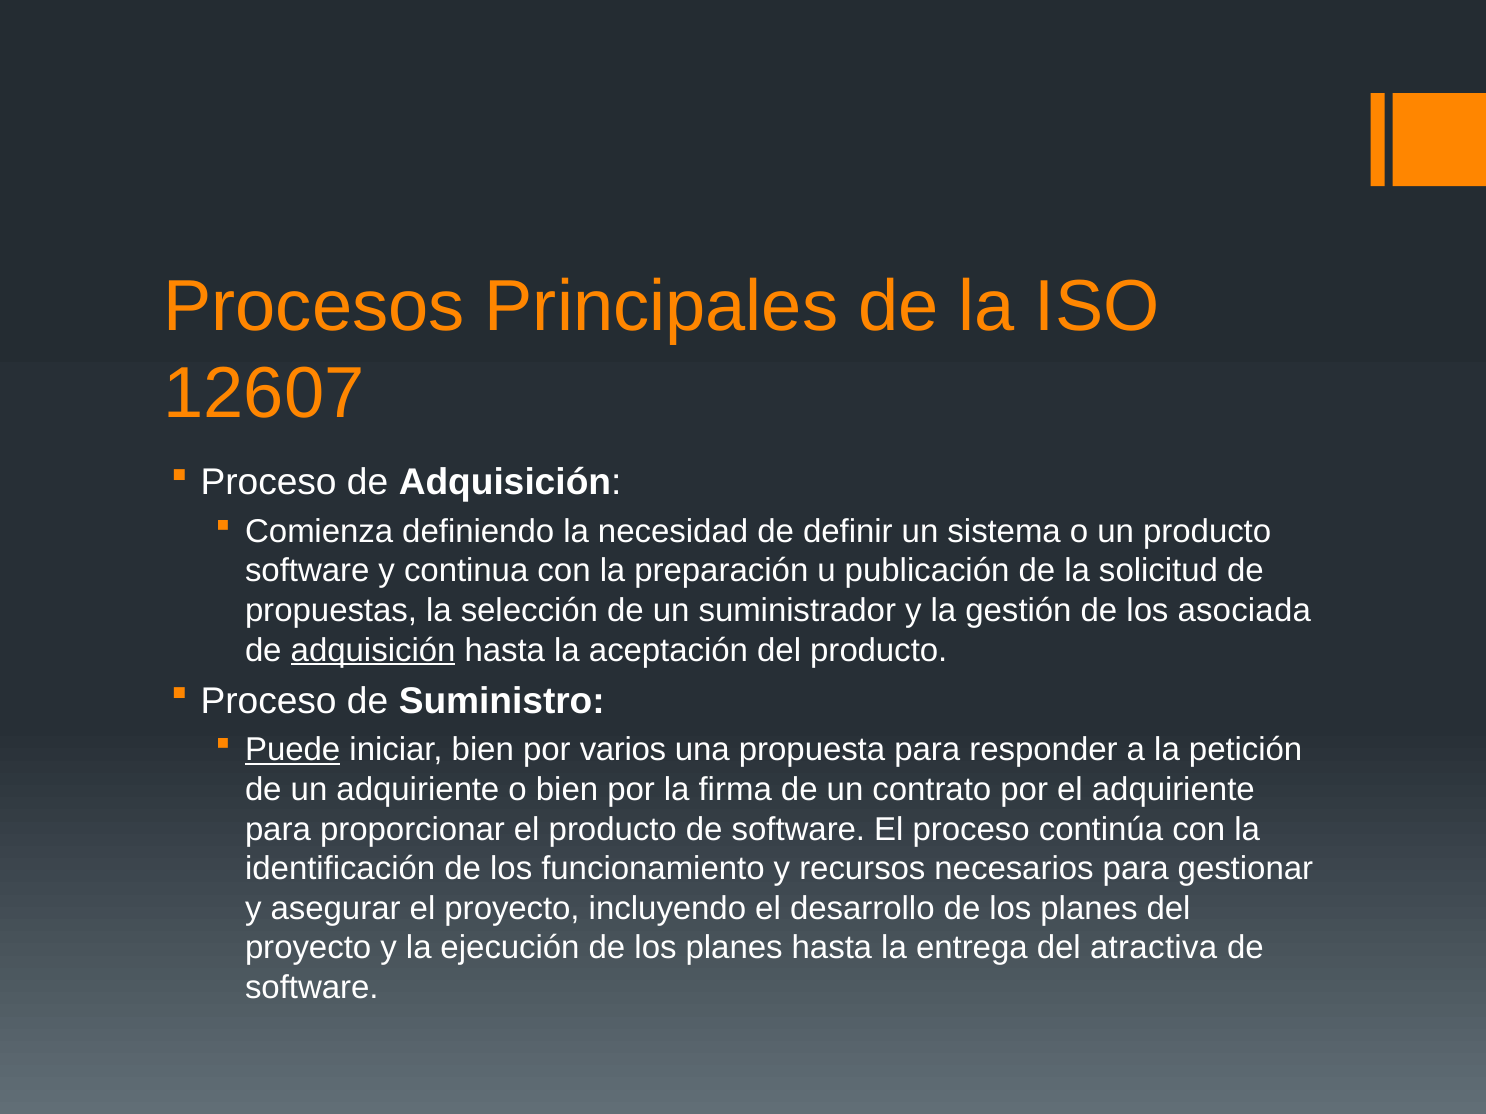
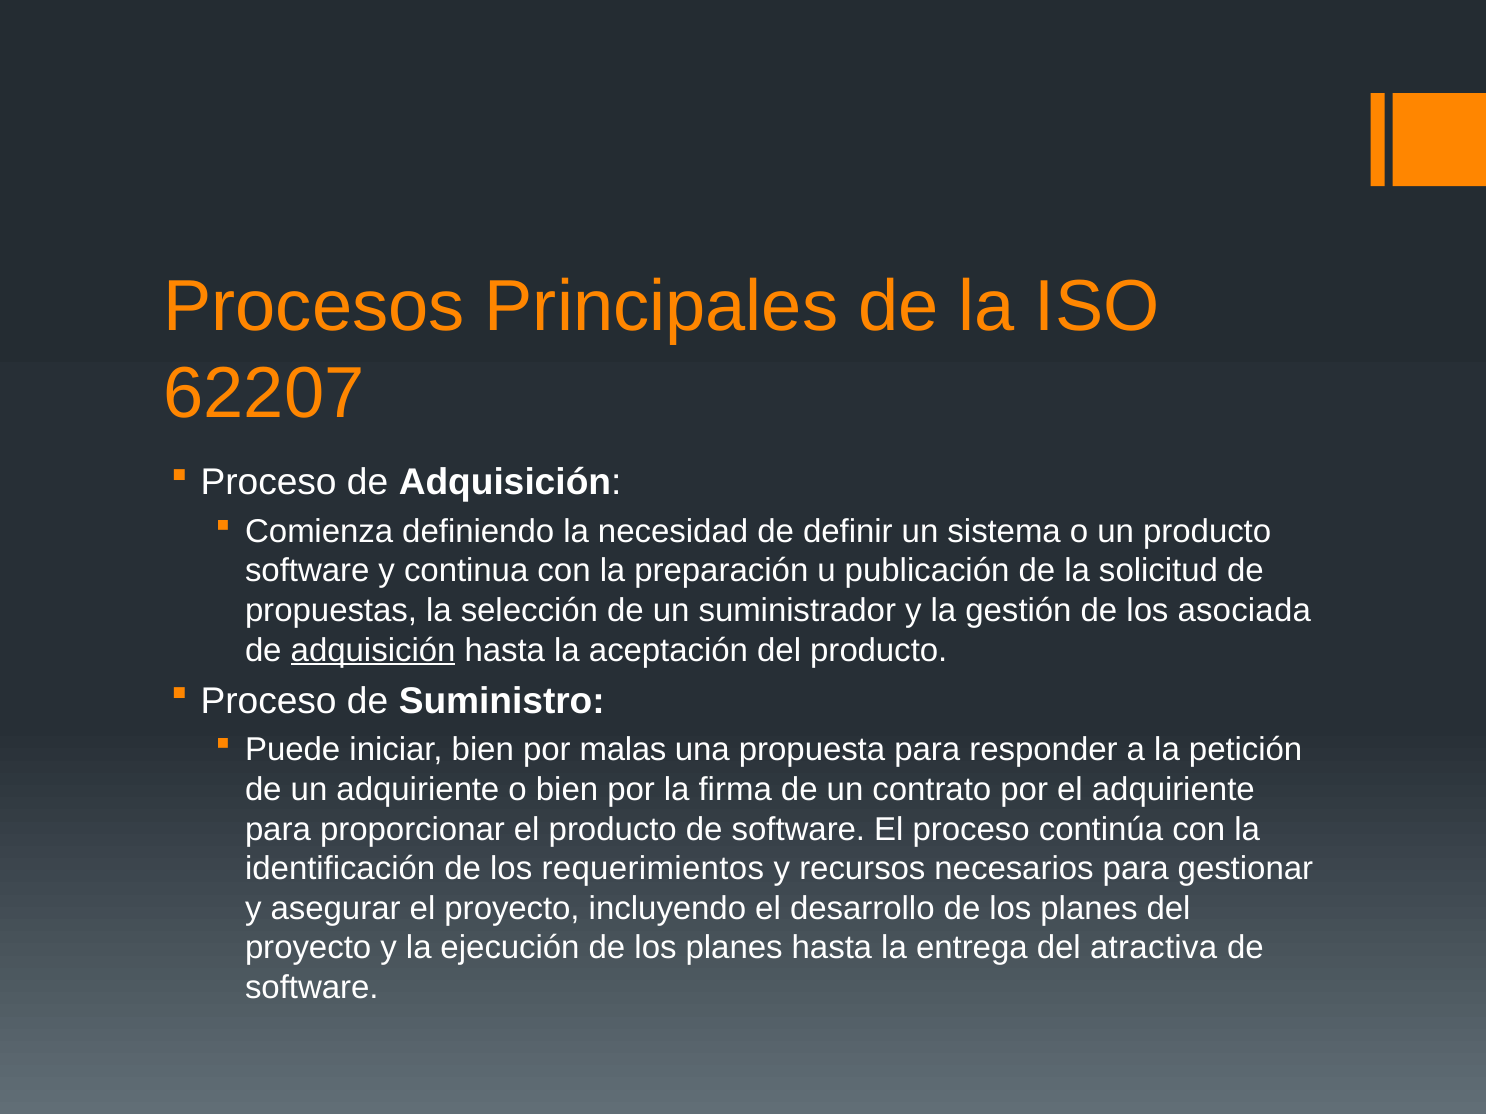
12607: 12607 -> 62207 (264, 394)
Puede underline: present -> none (293, 750)
varios: varios -> malas (623, 750)
funcionamiento: funcionamiento -> requerimientos (653, 869)
